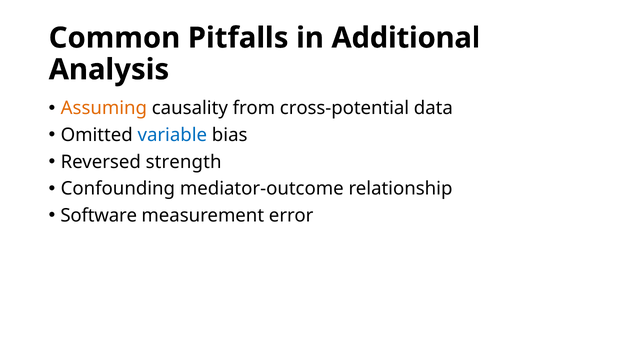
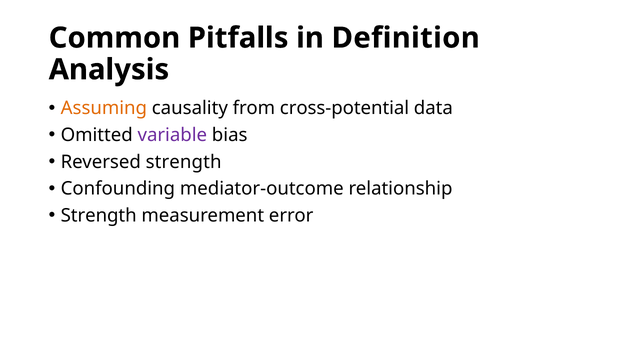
Additional: Additional -> Definition (406, 38)
variable colour: blue -> purple (172, 135)
Software: Software -> Strength (99, 215)
